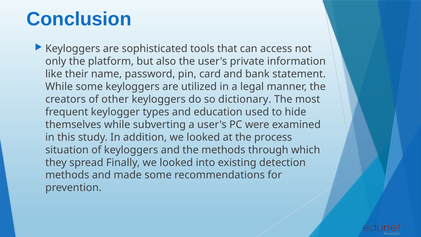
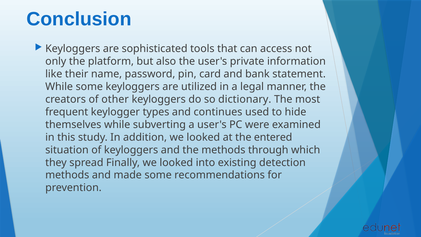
education: education -> continues (218, 112)
process: process -> entered (273, 137)
